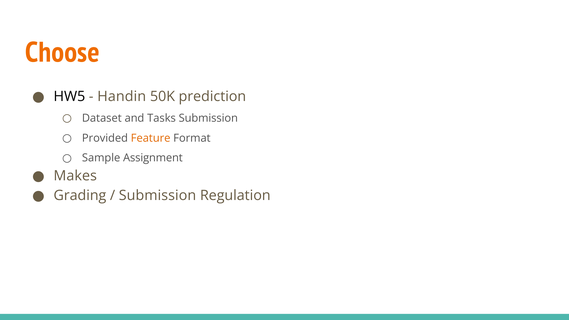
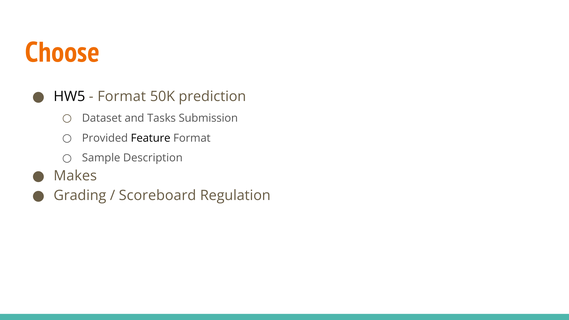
Handin: Handin -> Format (122, 97)
Feature colour: orange -> black (151, 138)
Assignment: Assignment -> Description (153, 158)
Submission: Submission -> Scoreboard (157, 196)
